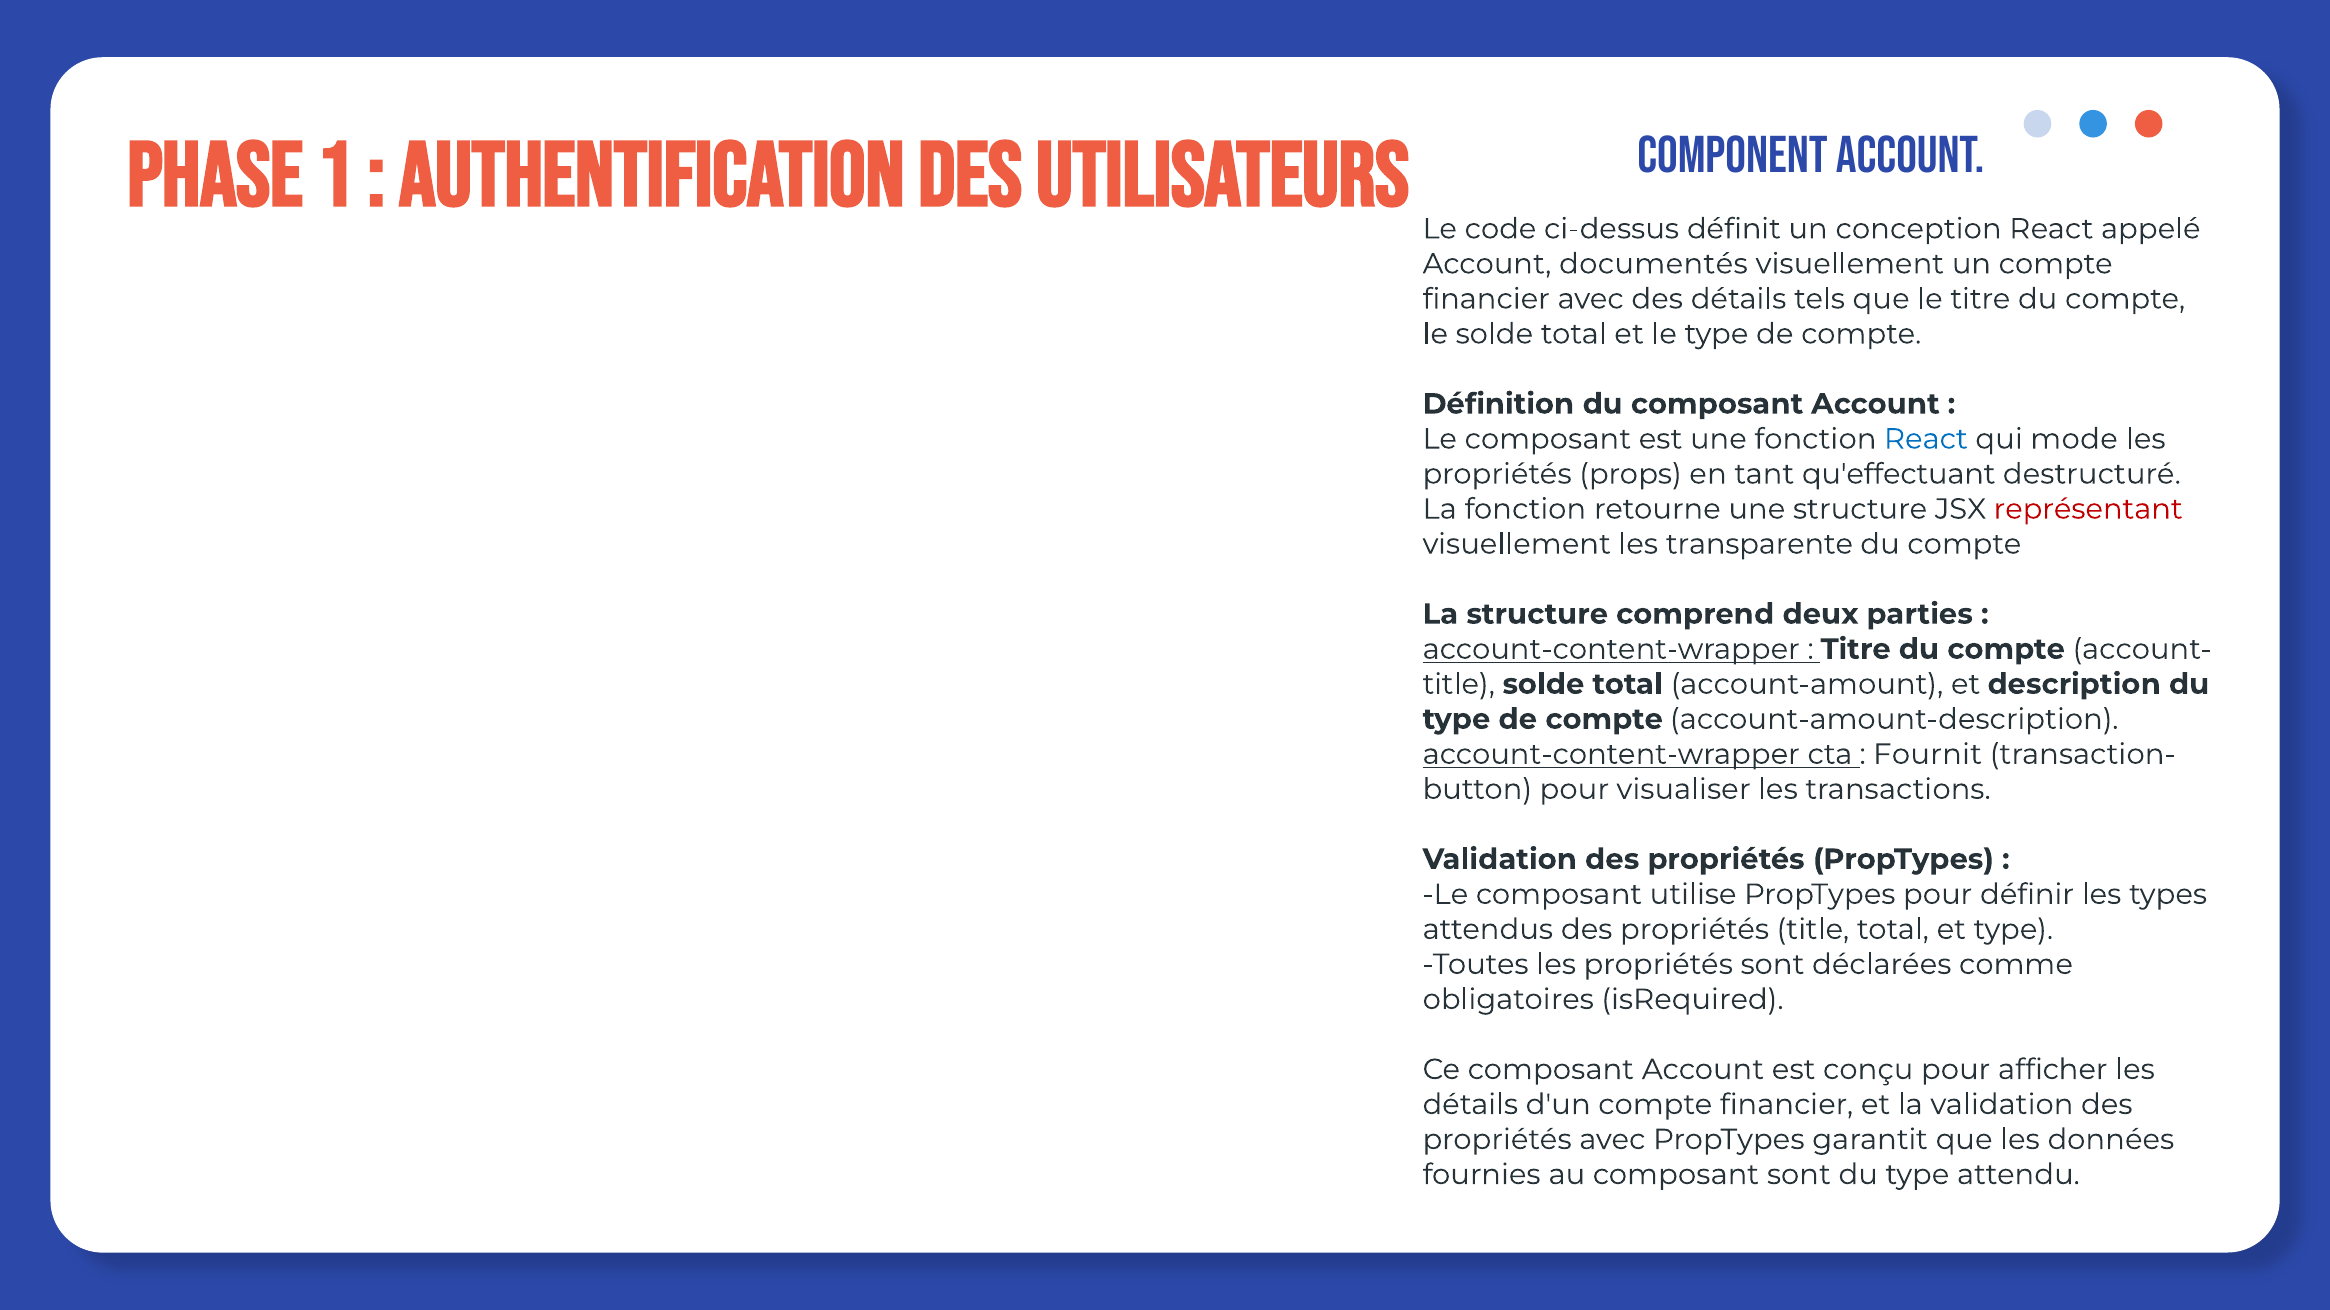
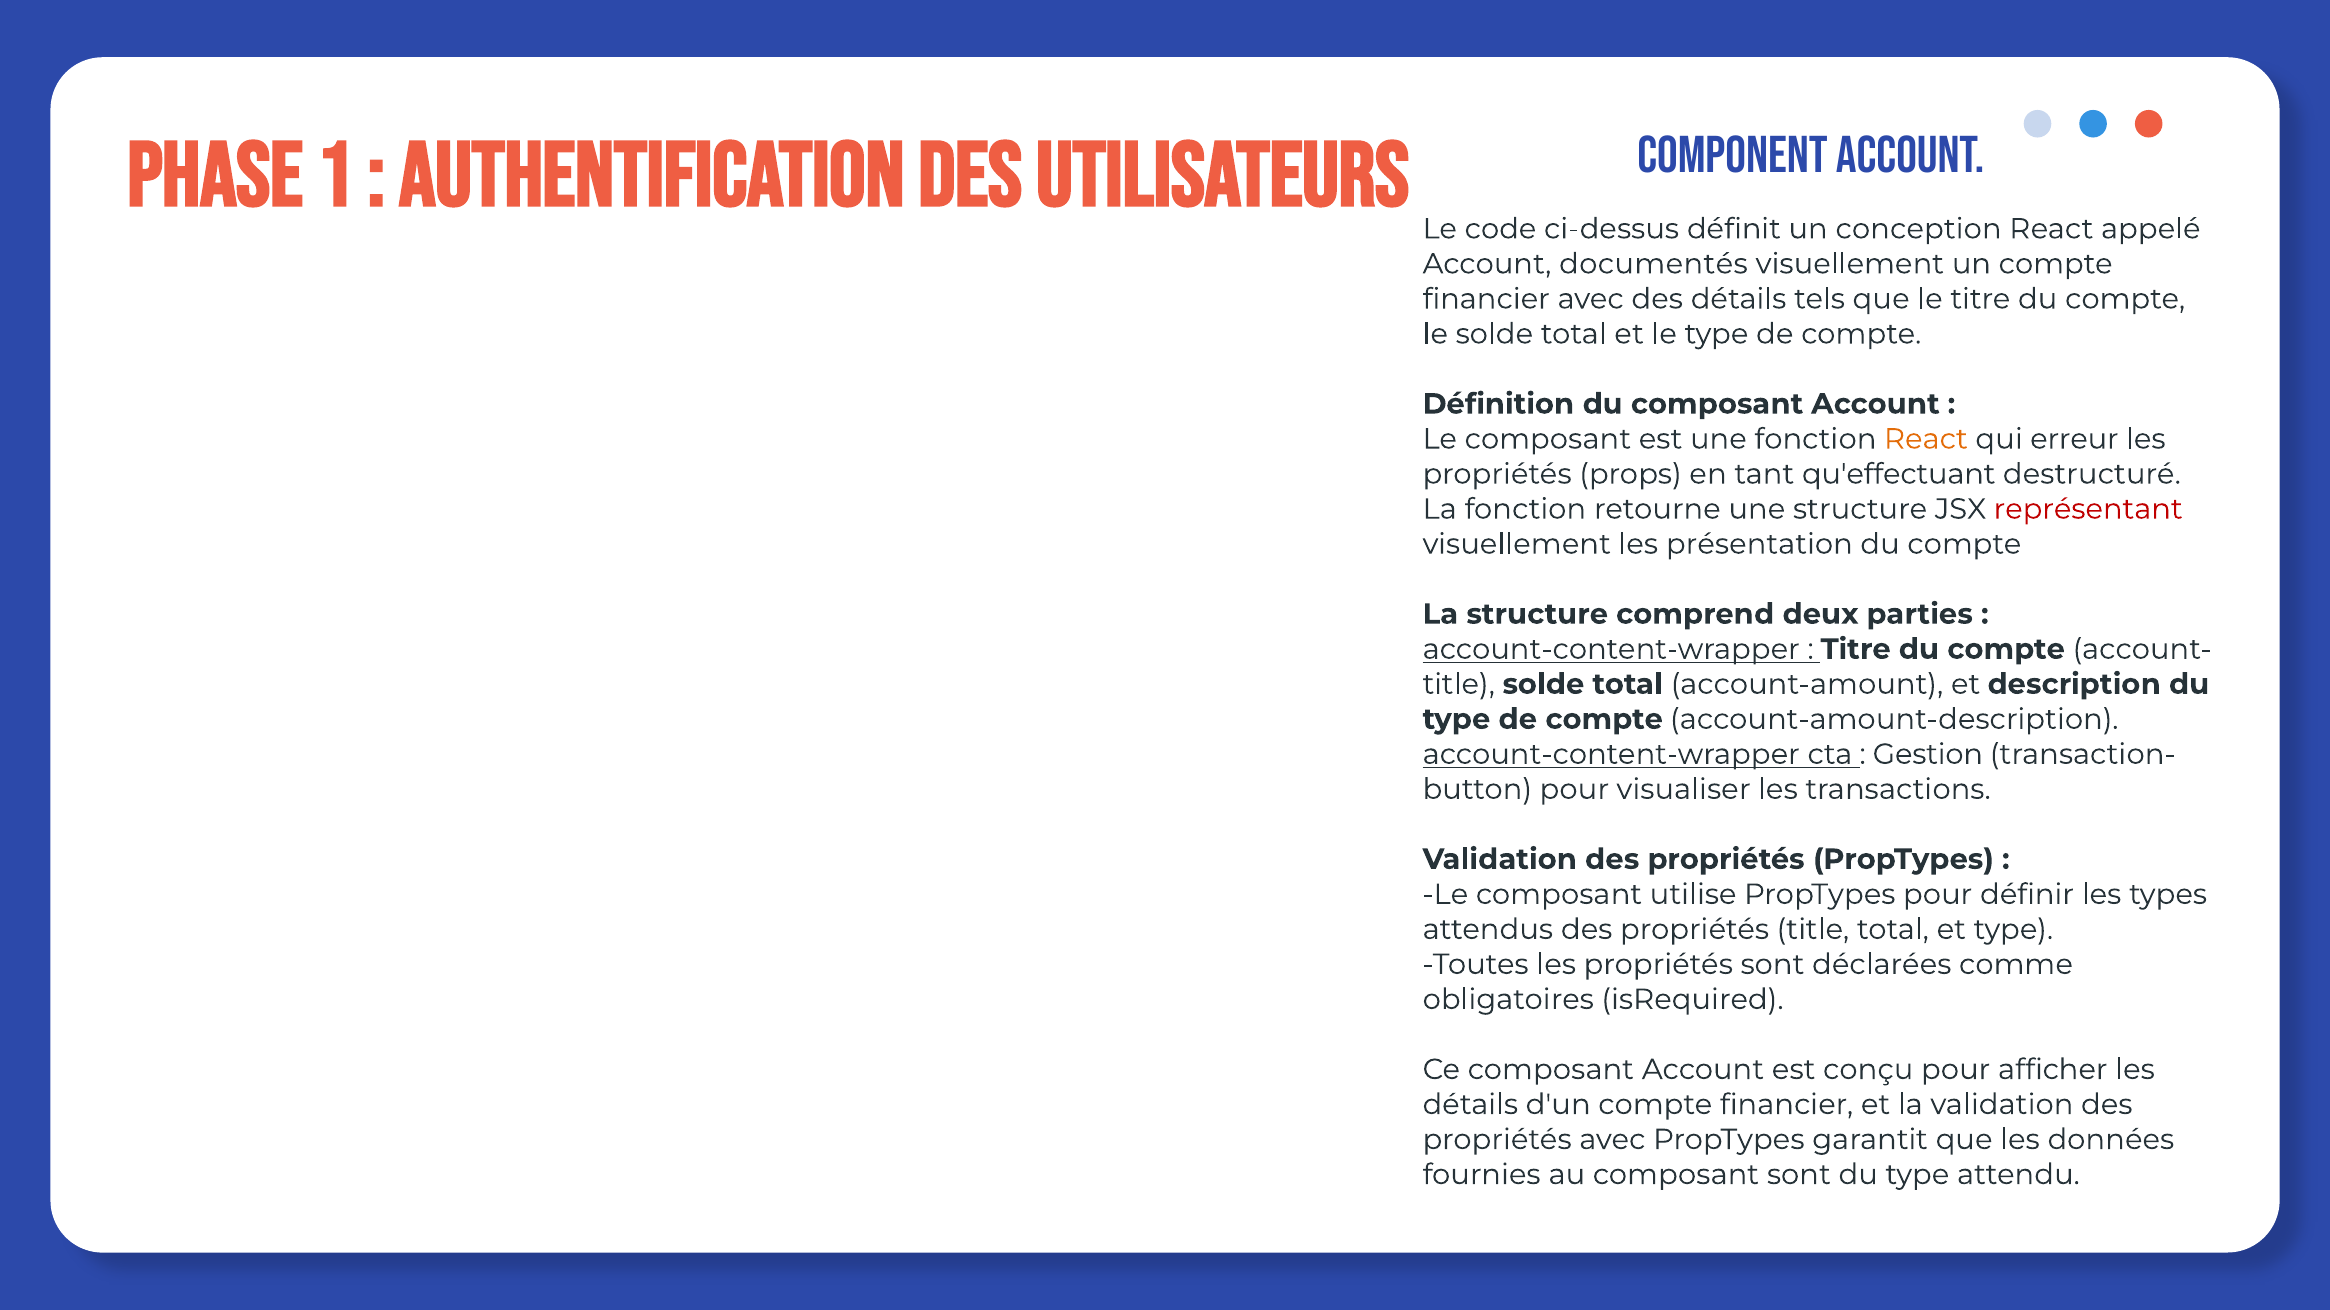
React colour: blue -> orange (1926, 439)
mode: mode -> erreur (2074, 439)
transparente: transparente -> présentation (1759, 544)
Fournit: Fournit -> Gestion (1928, 755)
